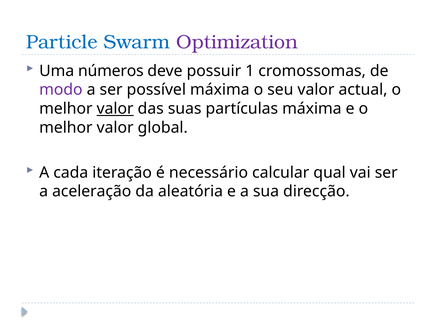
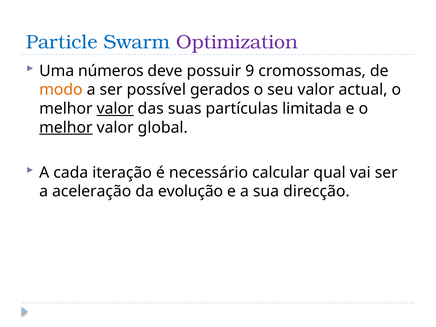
1: 1 -> 9 (250, 71)
modo colour: purple -> orange (61, 90)
possível máxima: máxima -> gerados (220, 90)
partículas máxima: máxima -> limitada (312, 109)
melhor underline: none -> present (66, 127)
aleatória: aleatória -> evolução (191, 191)
